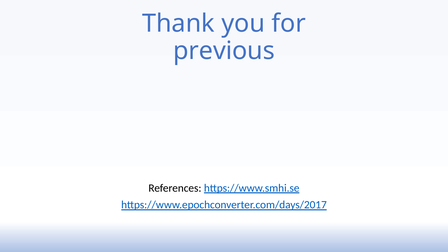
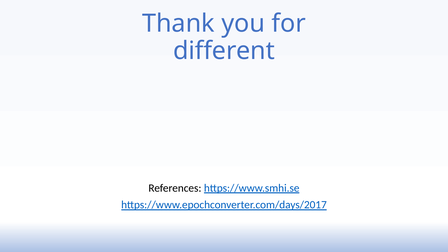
previous: previous -> different (224, 51)
